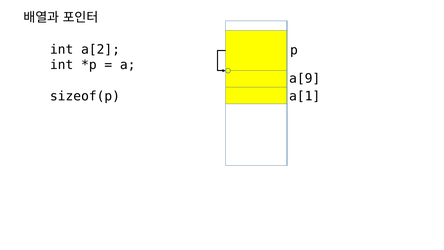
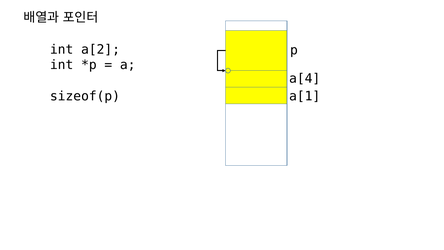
a[9: a[9 -> a[4 (305, 78)
